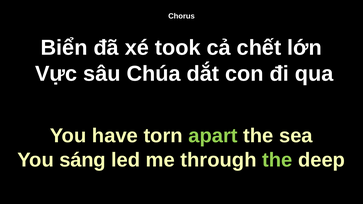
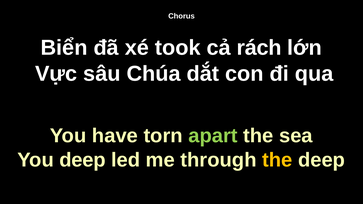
chết: chết -> rách (259, 48)
You sáng: sáng -> deep (83, 160)
the colour: light green -> yellow (277, 160)
